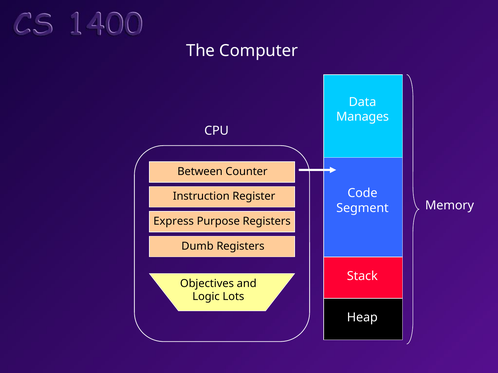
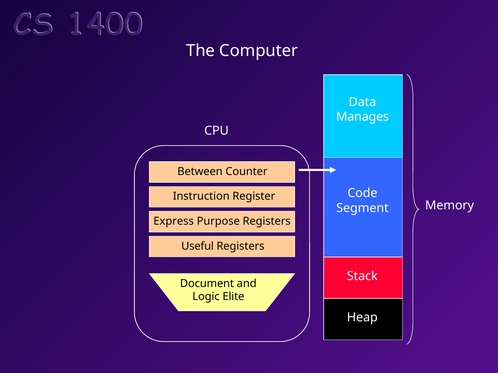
Dumb: Dumb -> Useful (198, 246)
Objectives: Objectives -> Document (207, 284)
Lots: Lots -> Elite (233, 297)
